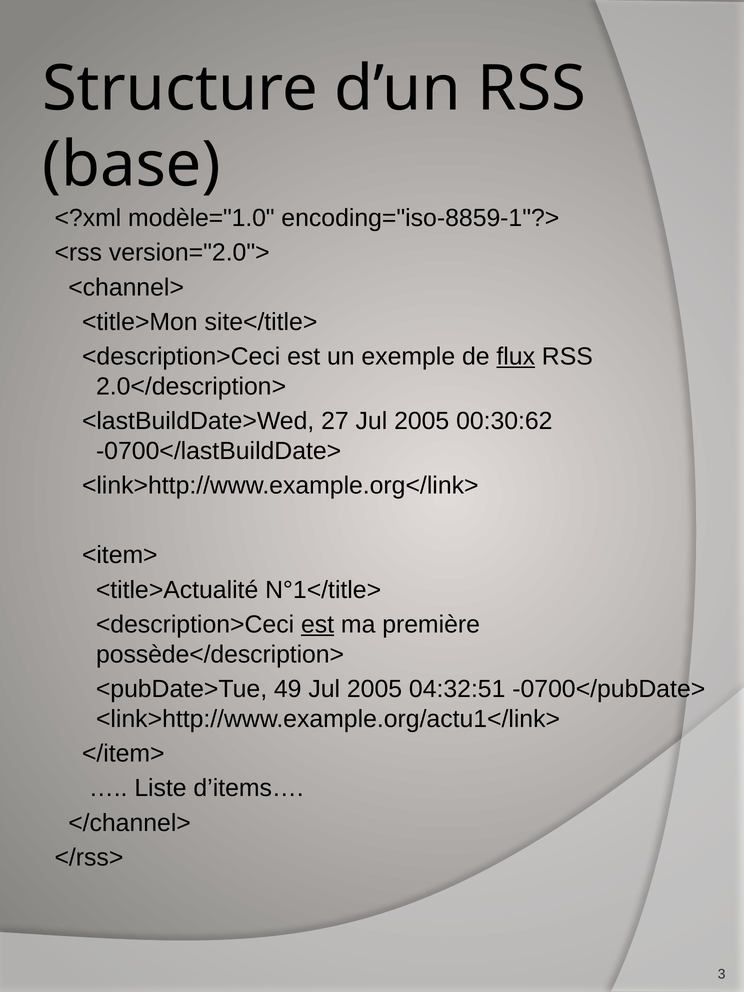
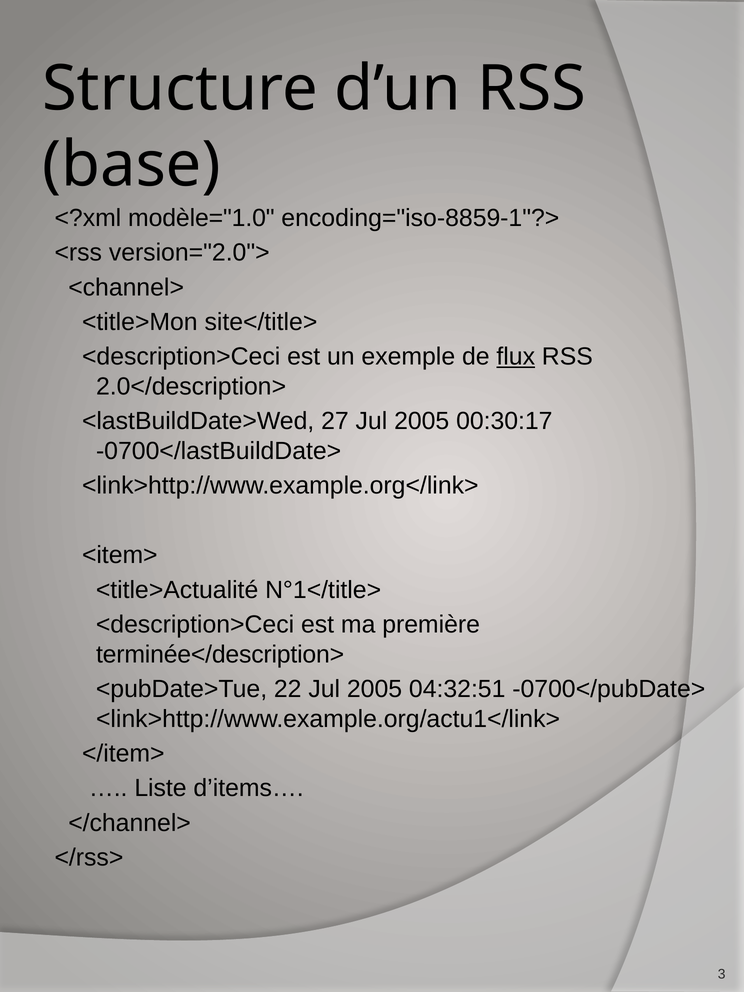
00:30:62: 00:30:62 -> 00:30:17 (504, 421)
est underline: present -> none (318, 625)
possède</description>: possède</description> -> terminée</description> (220, 654)
49: 49 -> 22 (288, 689)
